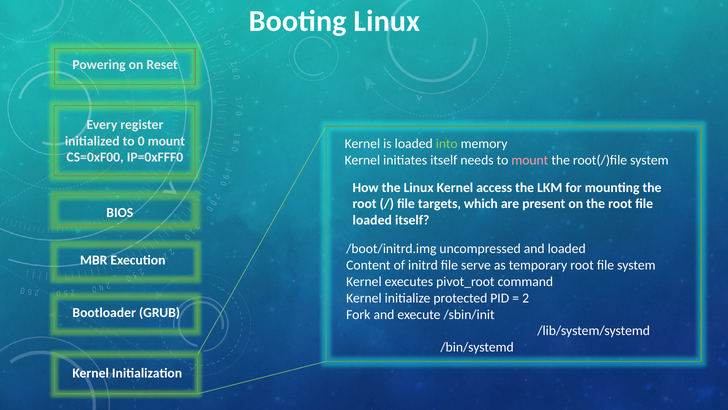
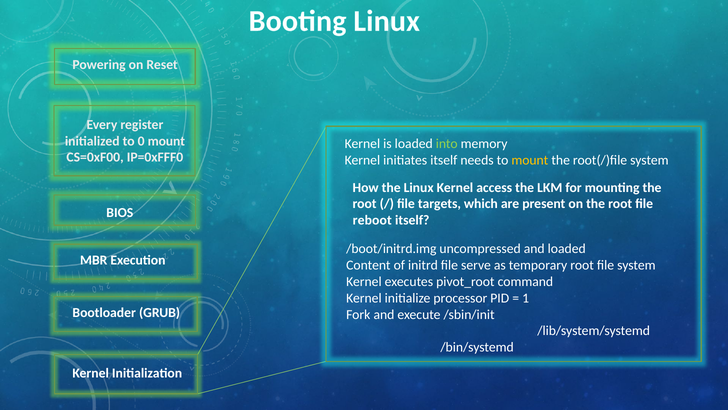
mount colour: pink -> yellow (530, 160)
loaded: loaded -> reboot (372, 220)
protected: protected -> processor (460, 298)
2: 2 -> 1 (526, 298)
